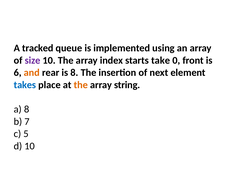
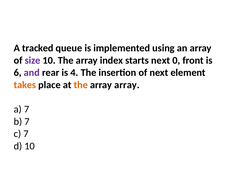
starts take: take -> next (161, 60)
and colour: orange -> purple (32, 72)
is 8: 8 -> 4 (74, 72)
takes colour: blue -> orange (25, 85)
array string: string -> array (127, 85)
a 8: 8 -> 7 (27, 109)
c 5: 5 -> 7 (26, 134)
